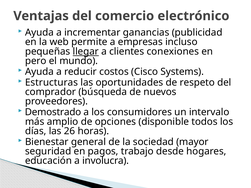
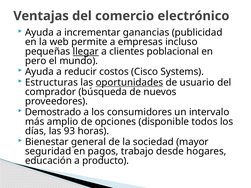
conexiones: conexiones -> poblacional (173, 52)
oportunidades underline: none -> present (129, 83)
respeto: respeto -> usuario (197, 83)
26: 26 -> 93 (70, 131)
involucra: involucra -> producto (106, 161)
